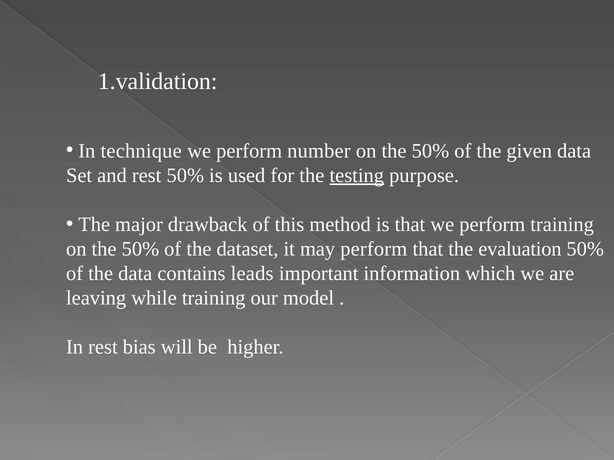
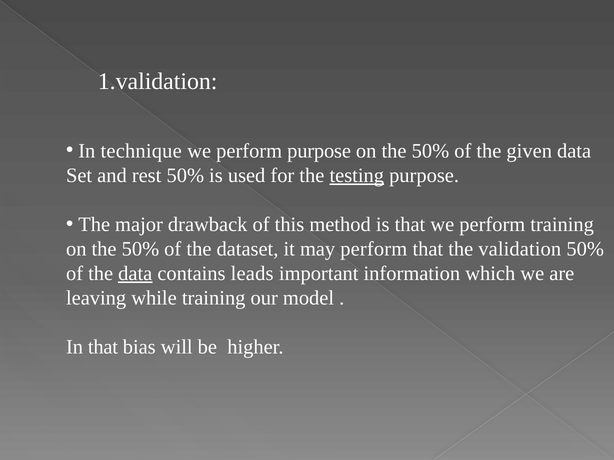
perform number: number -> purpose (319, 151)
evaluation: evaluation -> validation (520, 249)
data underline: none -> present (135, 274)
In rest: rest -> that (103, 348)
